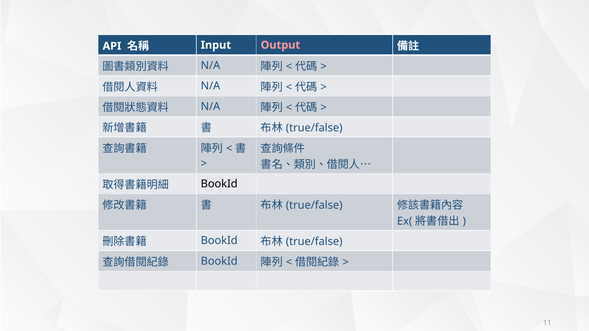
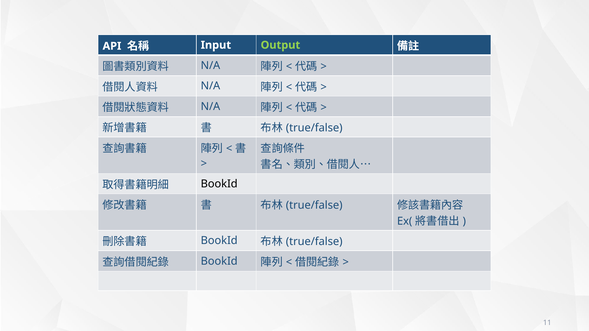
Output colour: pink -> light green (280, 45)
